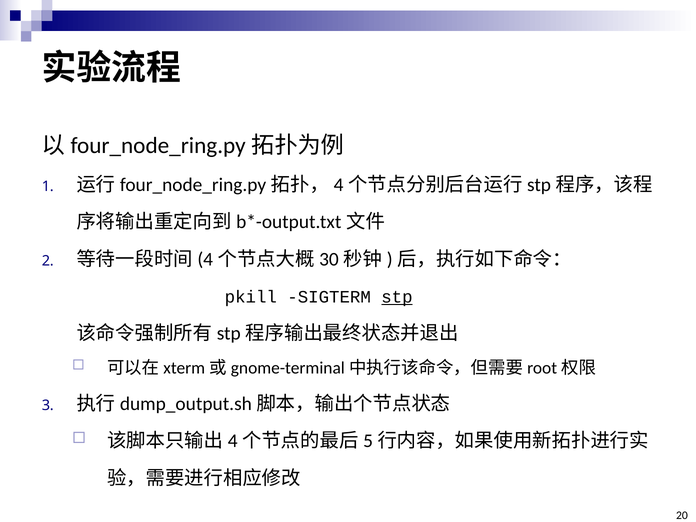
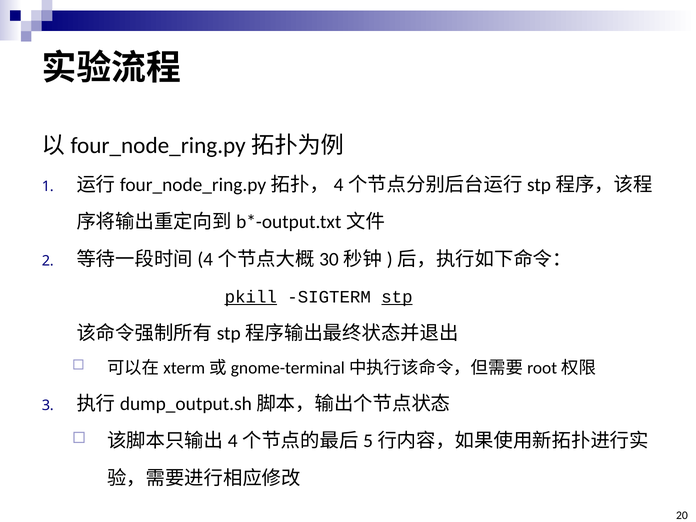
pkill underline: none -> present (251, 297)
